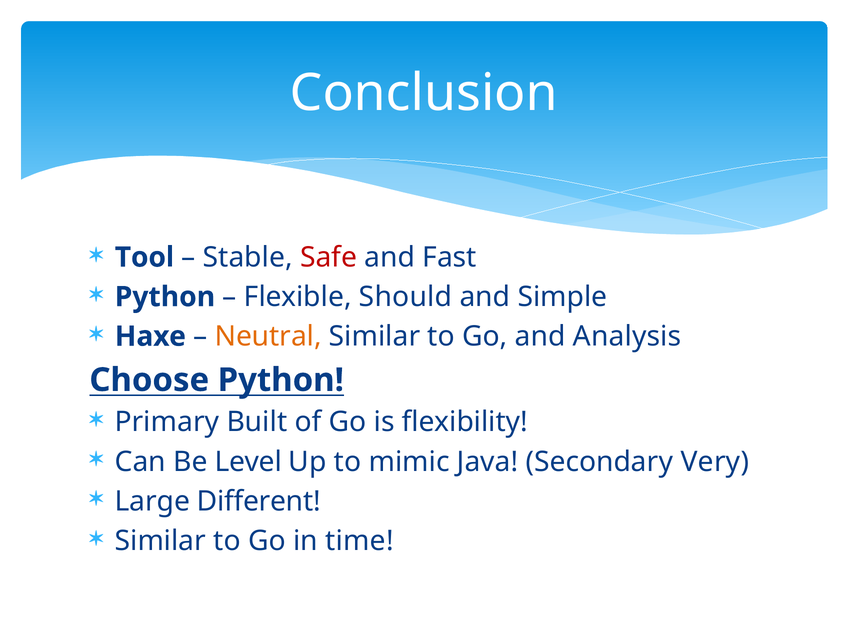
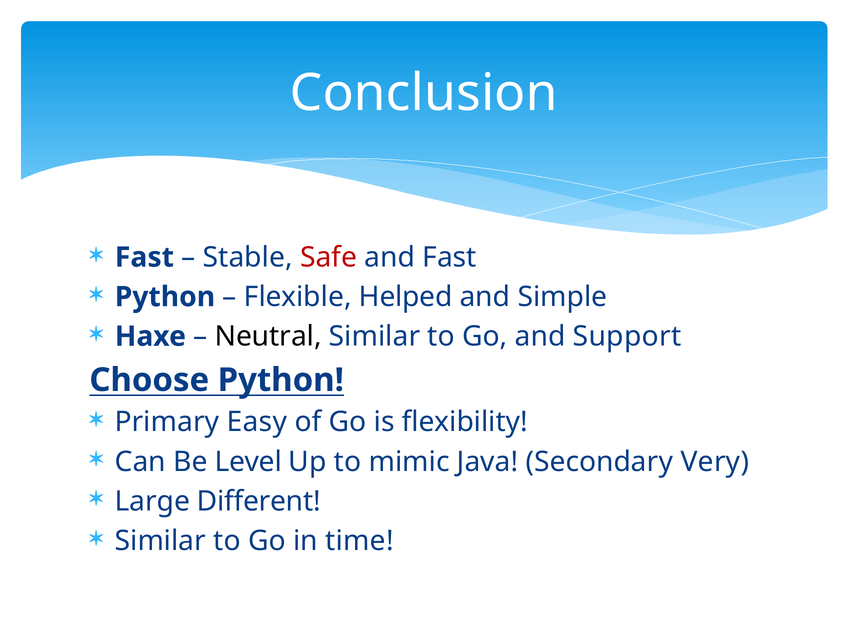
Tool: Tool -> Fast (144, 257)
Should: Should -> Helped (406, 297)
Neutral colour: orange -> black (268, 336)
Analysis: Analysis -> Support (627, 336)
Built: Built -> Easy (257, 422)
